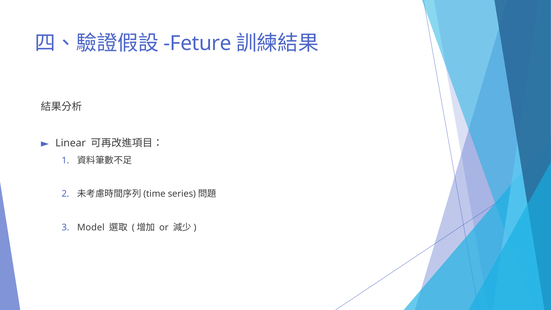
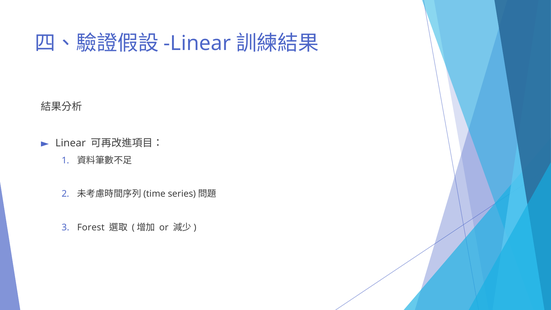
Feture: Feture -> Linear (197, 43)
Model: Model -> Forest (91, 227)
